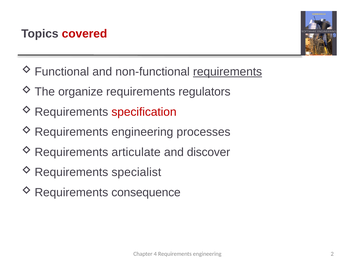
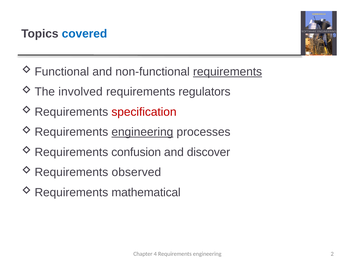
covered colour: red -> blue (84, 34)
organize: organize -> involved (80, 92)
engineering underline: none -> present (142, 132)
articulate: articulate -> confusion (136, 152)
specialist: specialist -> observed (136, 172)
consequence: consequence -> mathematical (146, 193)
